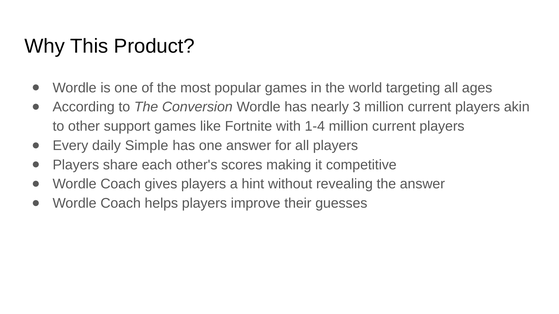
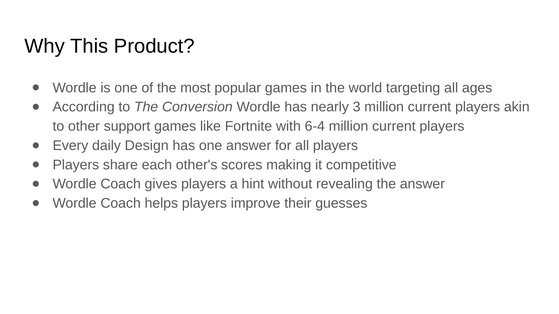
1-4: 1-4 -> 6-4 (315, 126)
Simple: Simple -> Design (147, 146)
